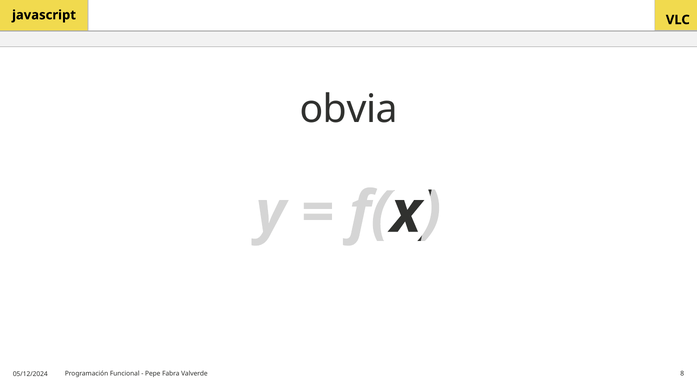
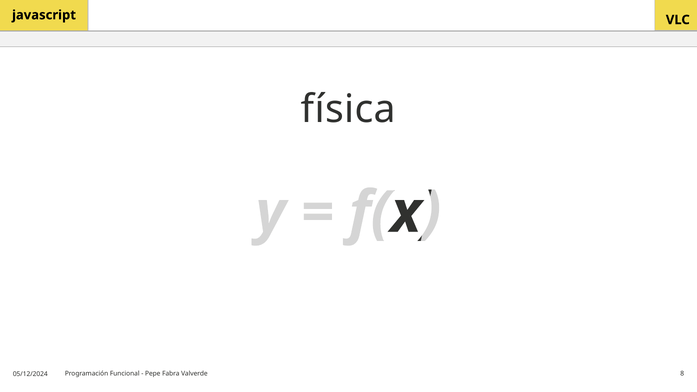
obvia: obvia -> física (348, 109)
